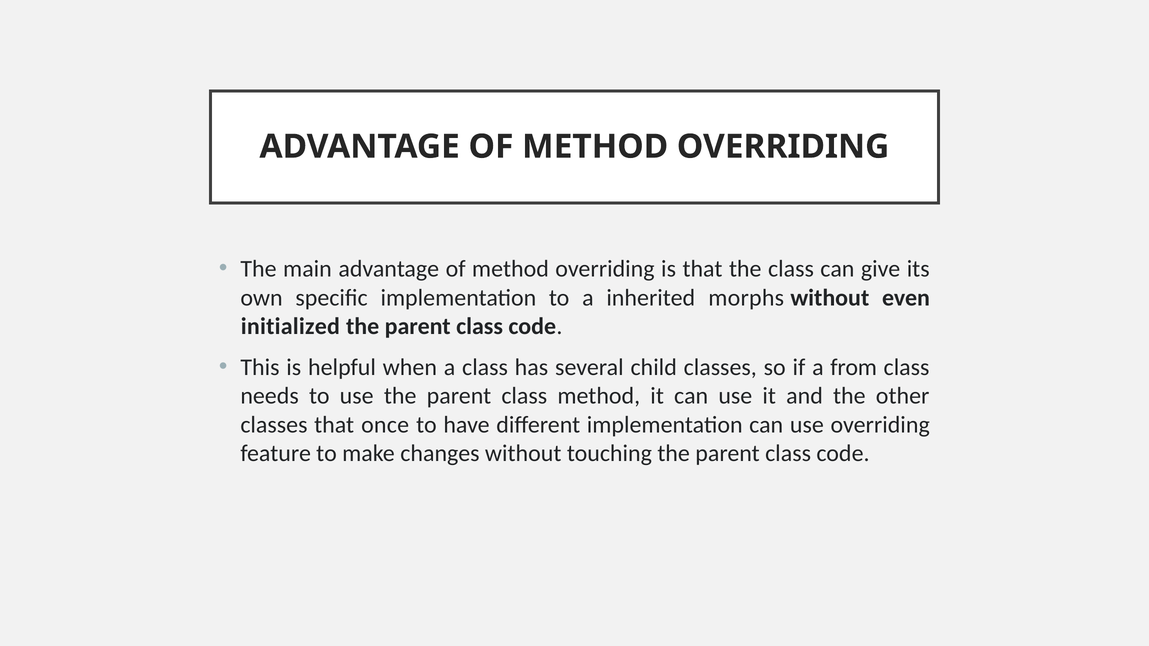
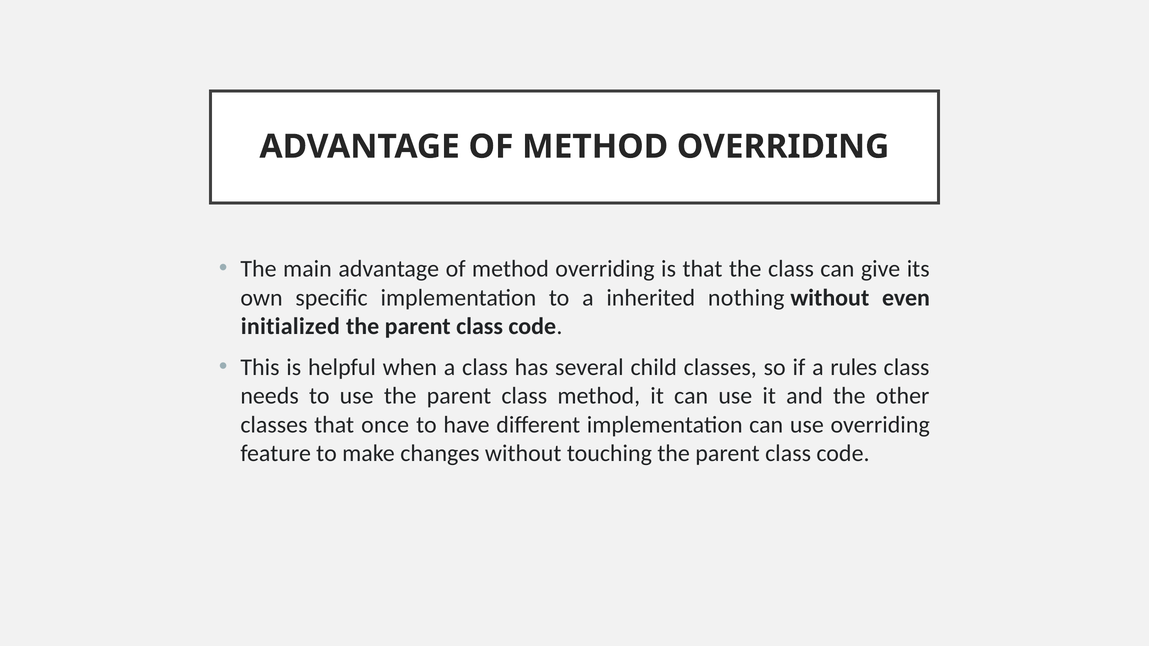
morphs: morphs -> nothing (746, 298)
from: from -> rules (854, 367)
